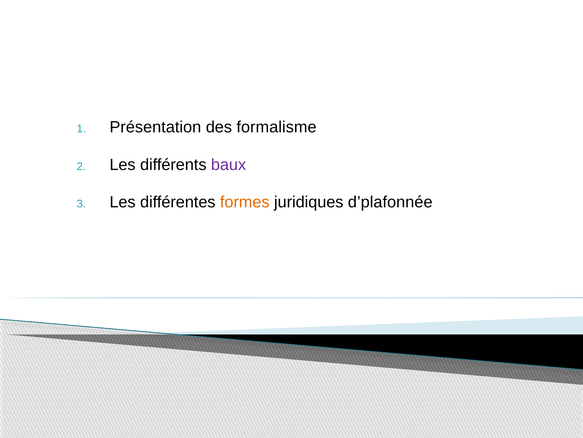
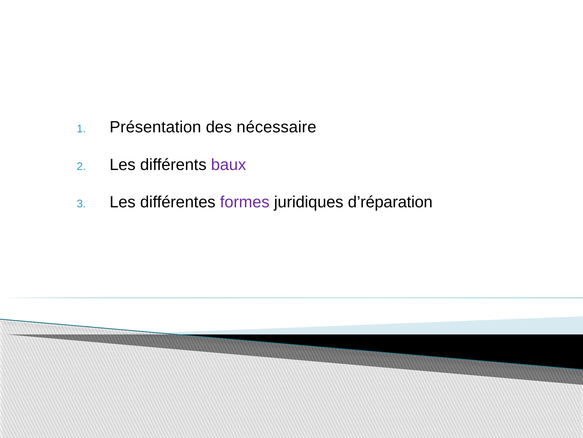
formalisme: formalisme -> nécessaire (276, 127)
formes colour: orange -> purple (245, 202)
d’plafonnée: d’plafonnée -> d’réparation (390, 202)
